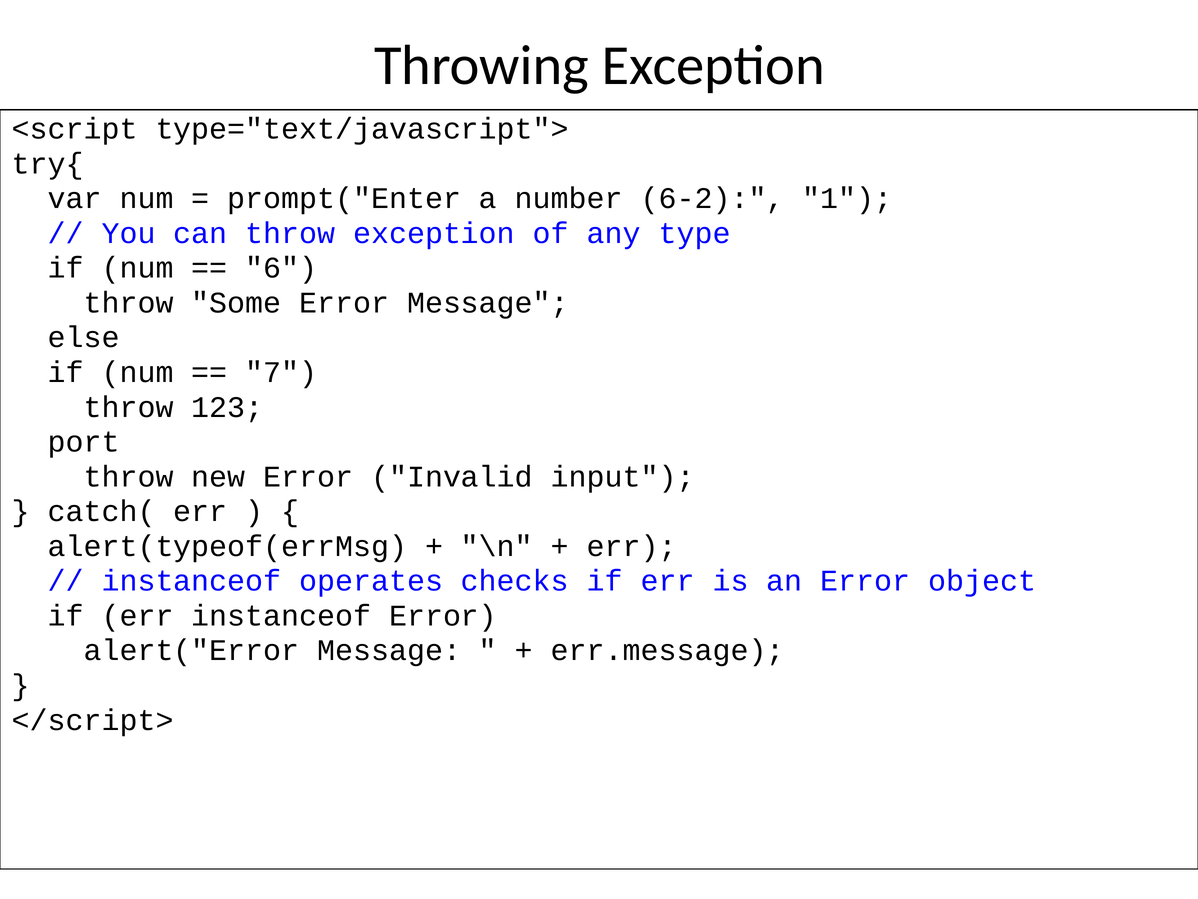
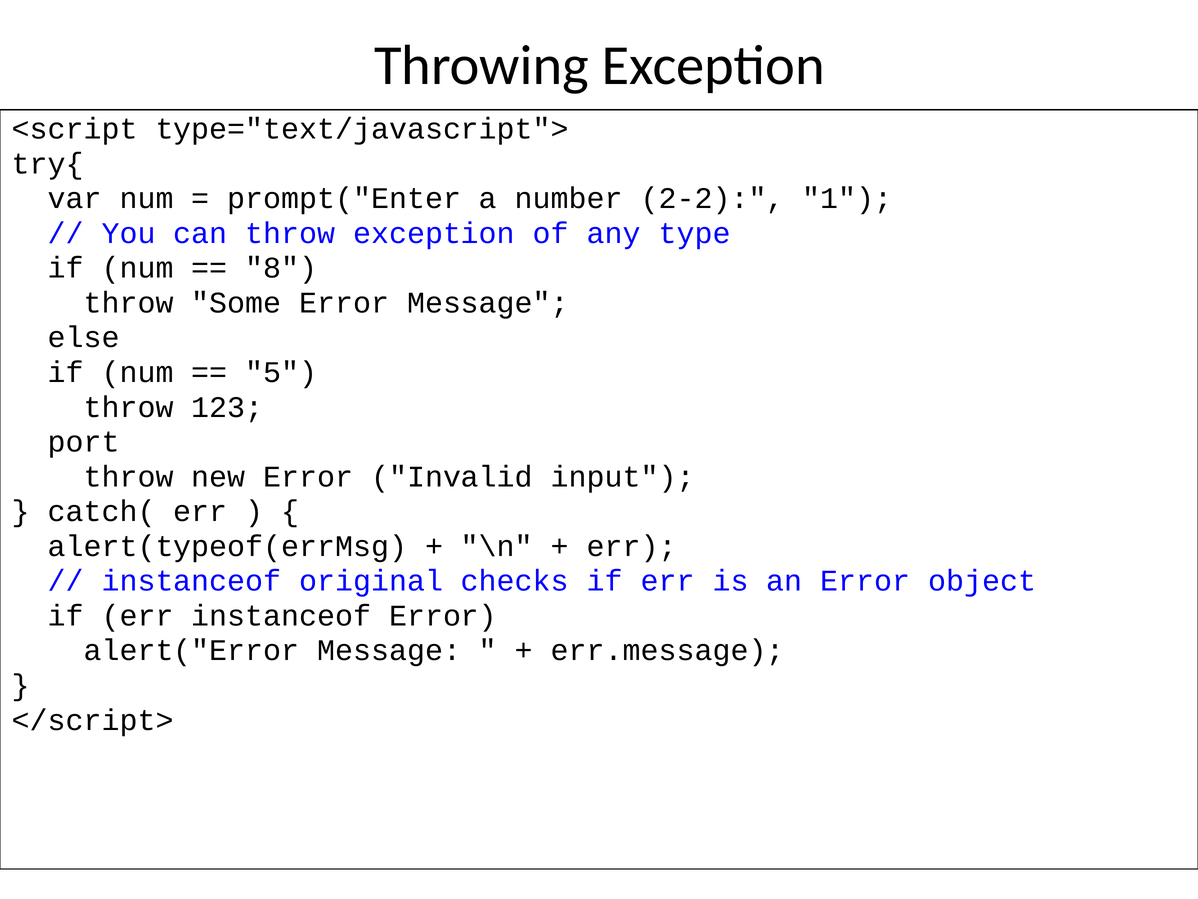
6-2: 6-2 -> 2-2 (713, 198)
6: 6 -> 8 (281, 268)
7: 7 -> 5 (281, 372)
operates: operates -> original (371, 581)
